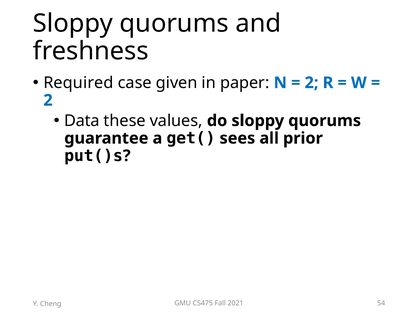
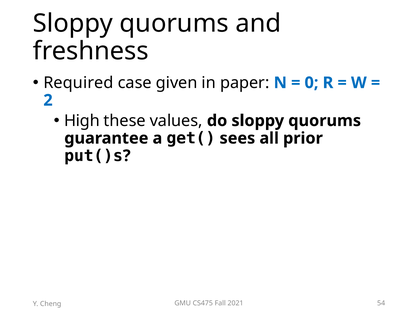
2: 2 -> 0 (311, 83)
Data: Data -> High (82, 121)
